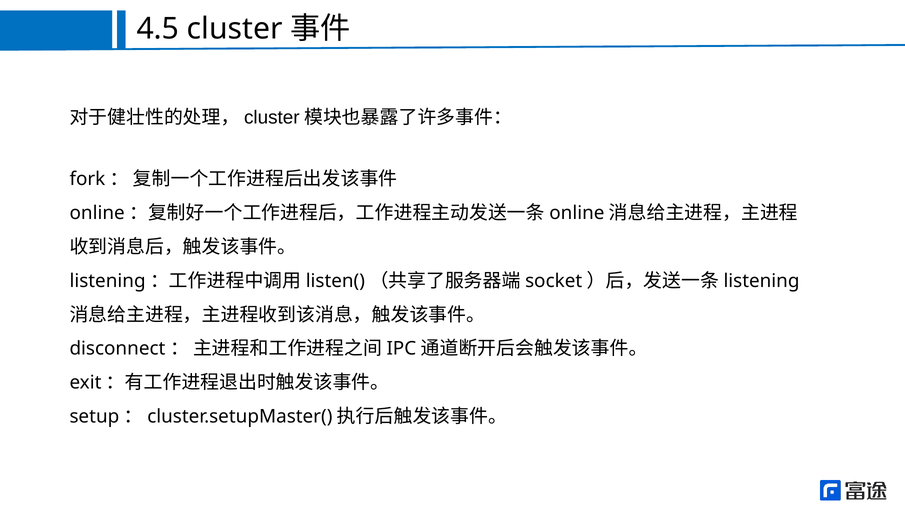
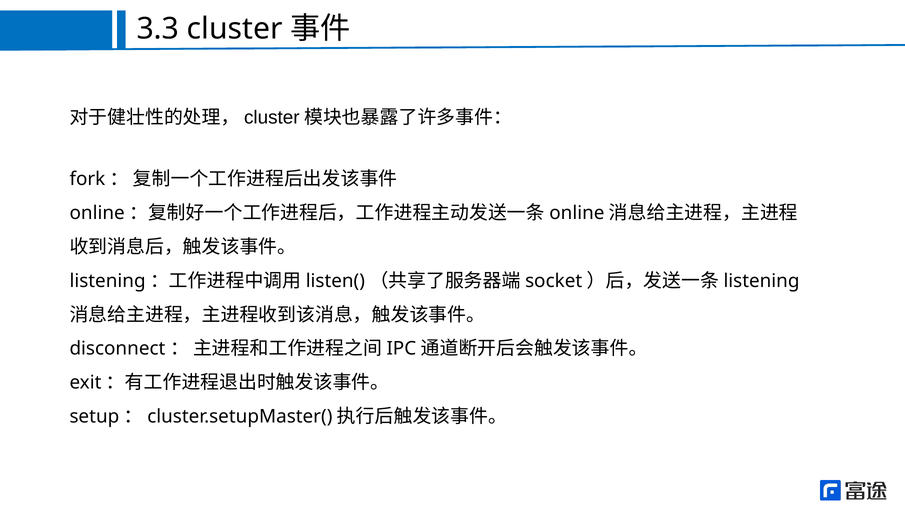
4.5: 4.5 -> 3.3 (158, 29)
